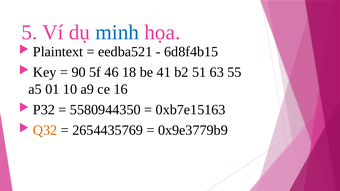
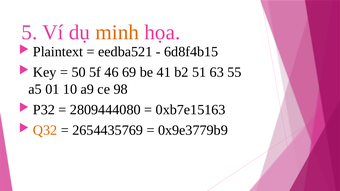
minh colour: blue -> orange (117, 33)
90: 90 -> 50 (79, 72)
18: 18 -> 69 (129, 72)
16: 16 -> 98 (121, 89)
5580944350: 5580944350 -> 2809444080 (105, 110)
